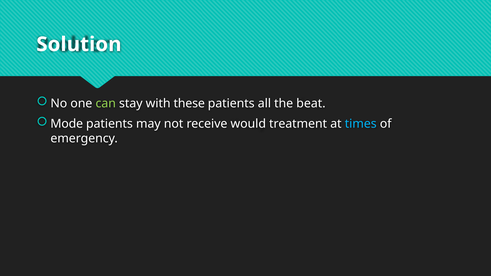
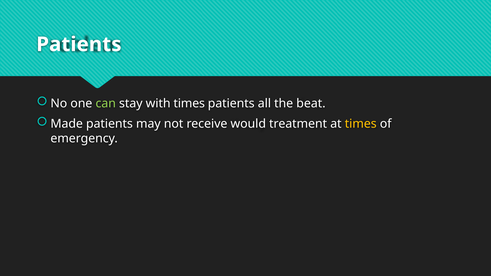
Solution: Solution -> Patients (79, 44)
with these: these -> times (189, 104)
Mode: Mode -> Made (67, 124)
times colour: light blue -> yellow (361, 124)
